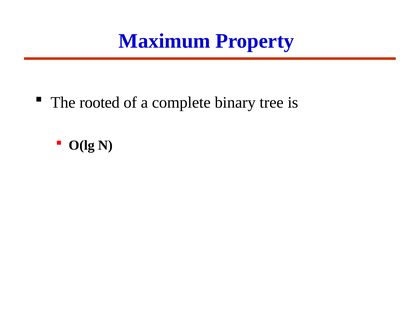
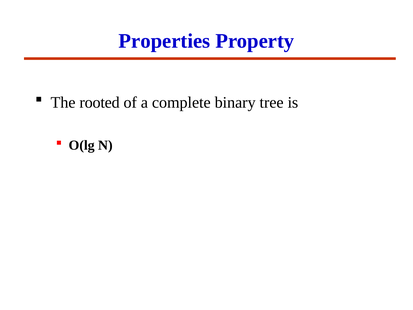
Maximum: Maximum -> Properties (164, 41)
